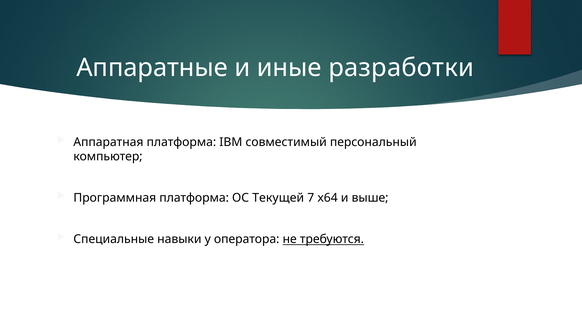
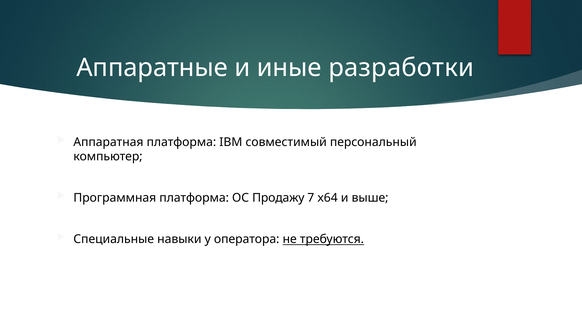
Текущей: Текущей -> Продажу (278, 198)
